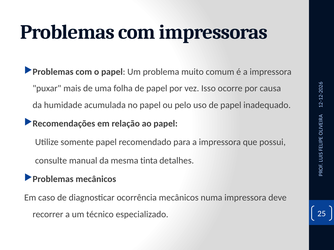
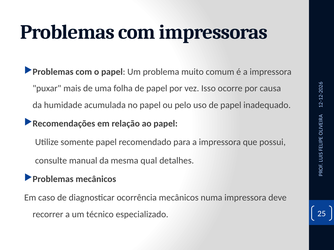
tinta: tinta -> qual (149, 161)
